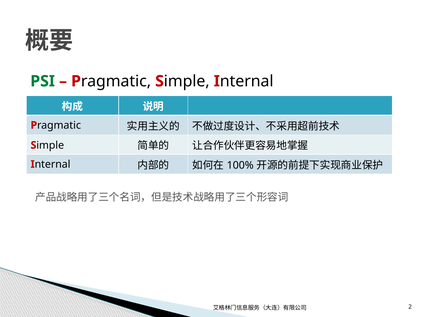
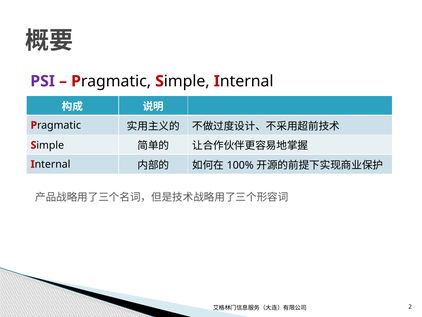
PSI colour: green -> purple (43, 81)
